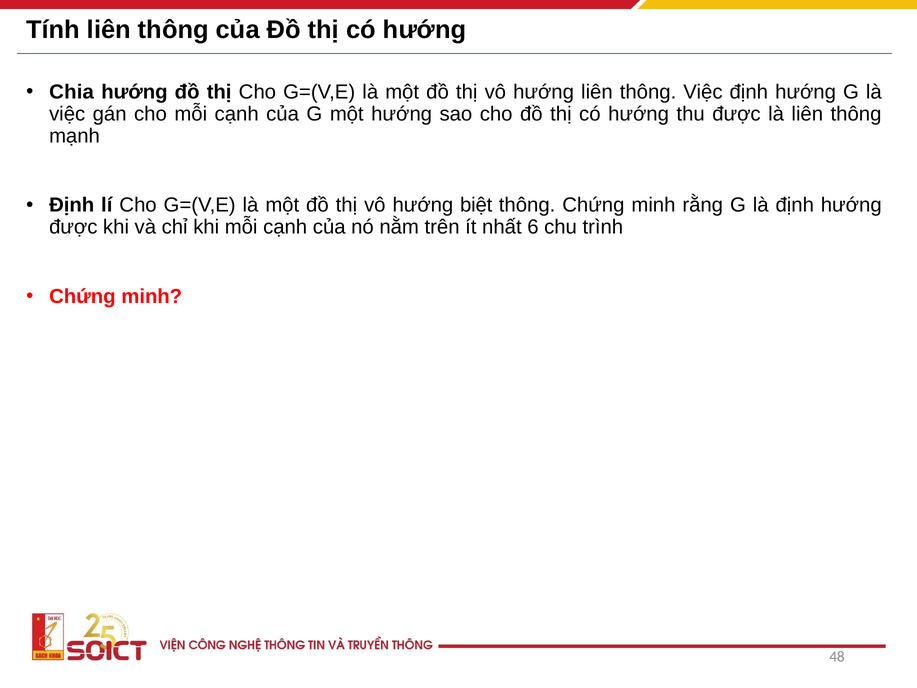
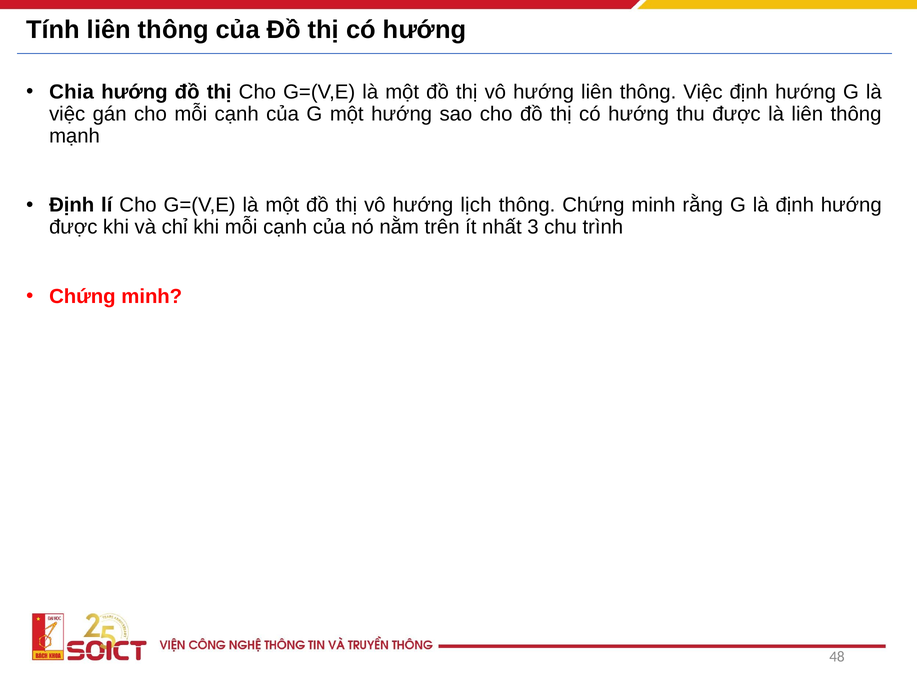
biệt: biệt -> lịch (476, 205)
6: 6 -> 3 (533, 227)
